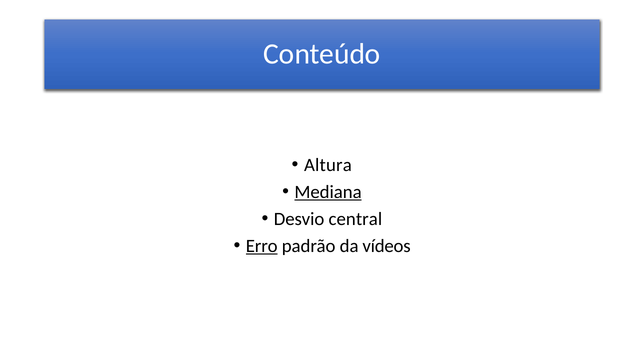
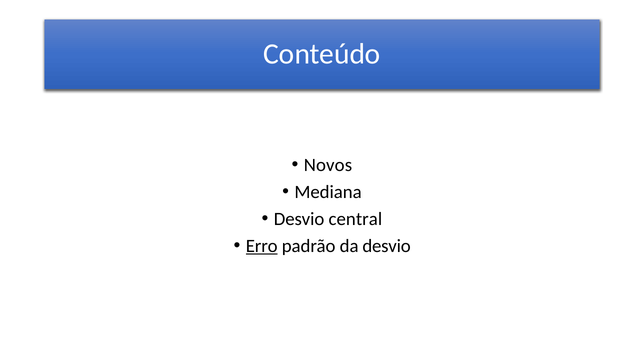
Altura: Altura -> Novos (328, 165)
Mediana underline: present -> none (328, 192)
da vídeos: vídeos -> desvio (387, 246)
